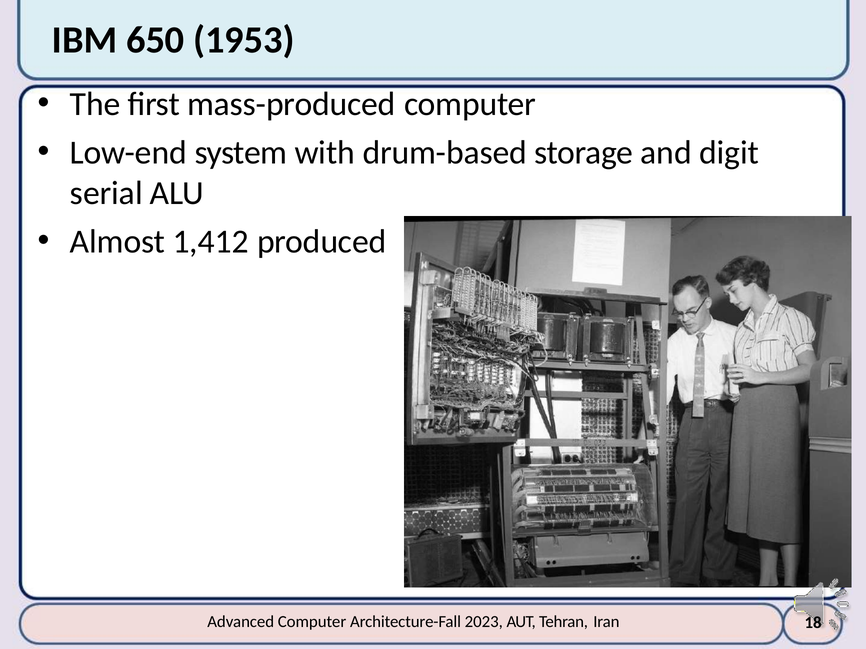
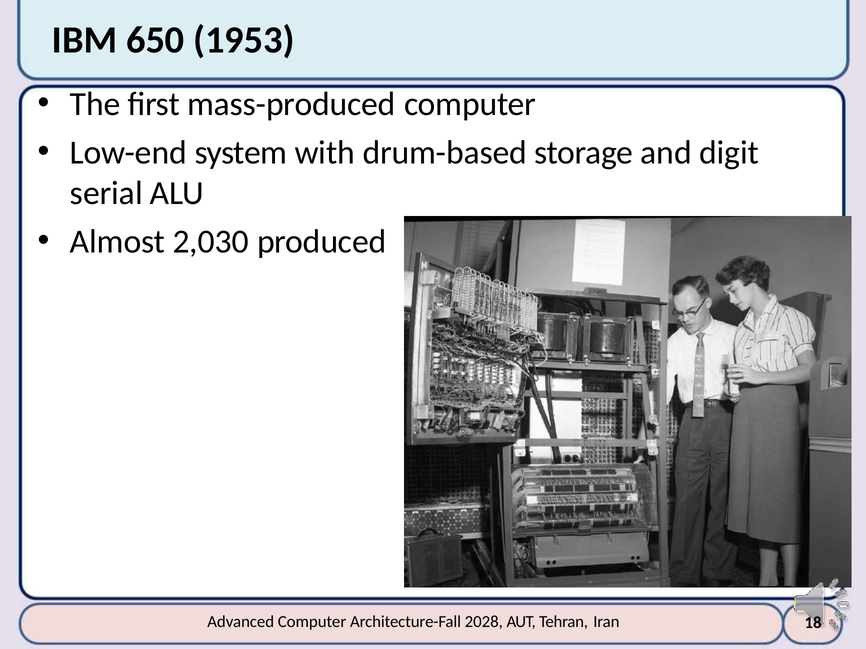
1,412: 1,412 -> 2,030 (211, 242)
2023: 2023 -> 2028 (484, 622)
